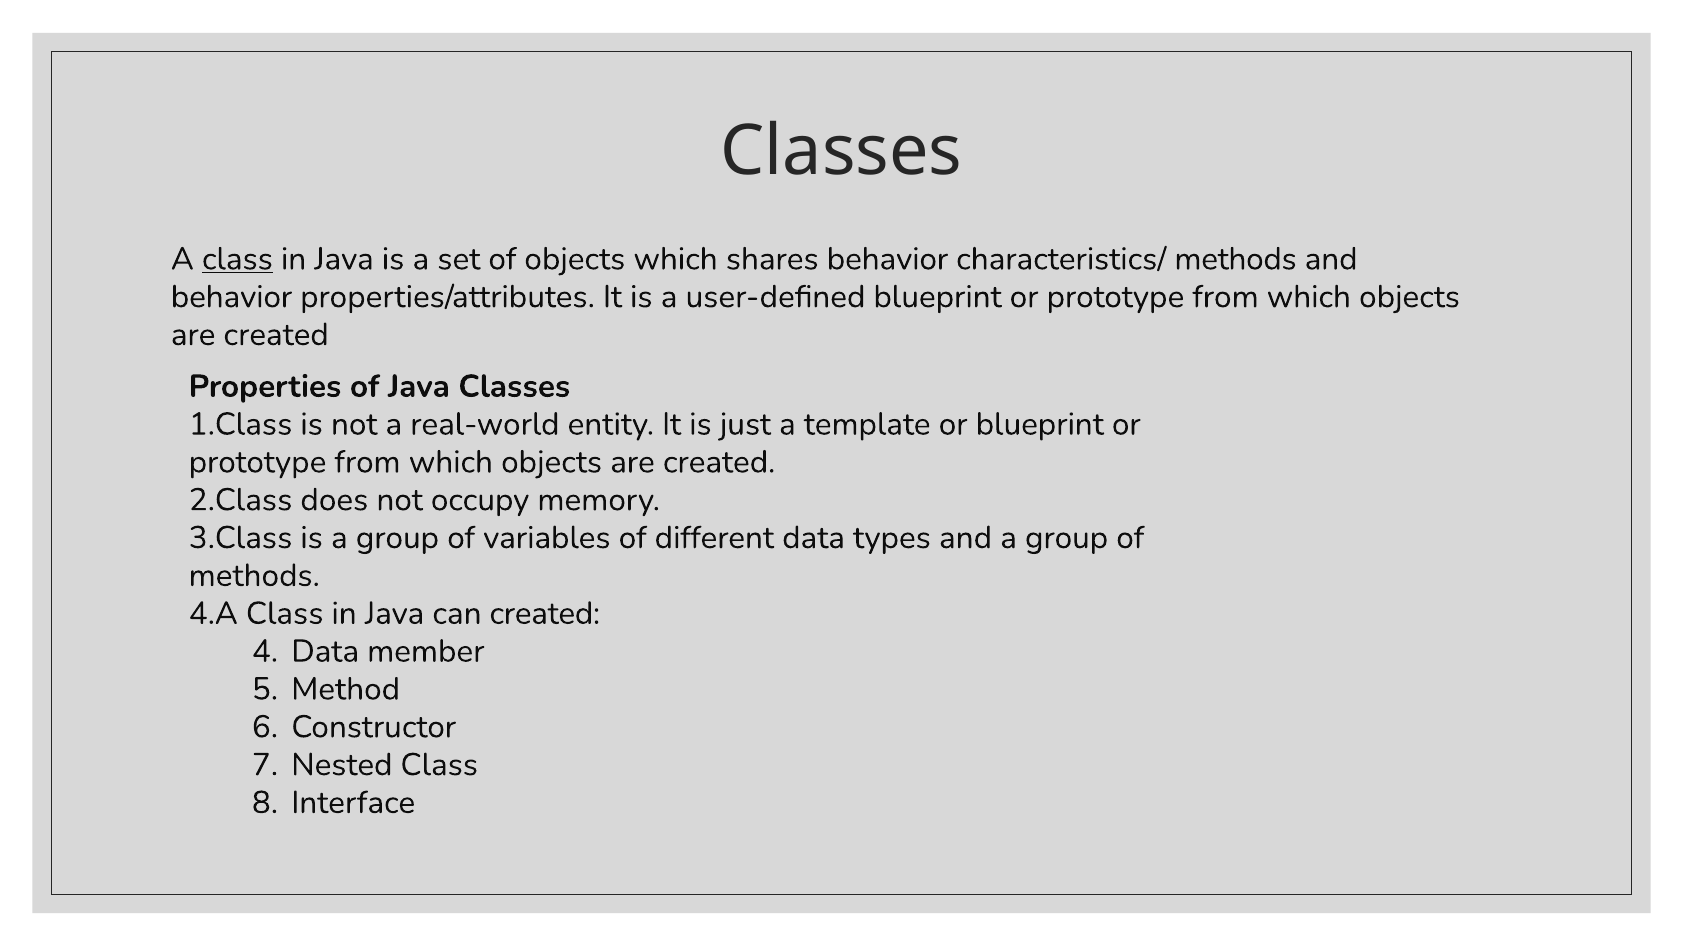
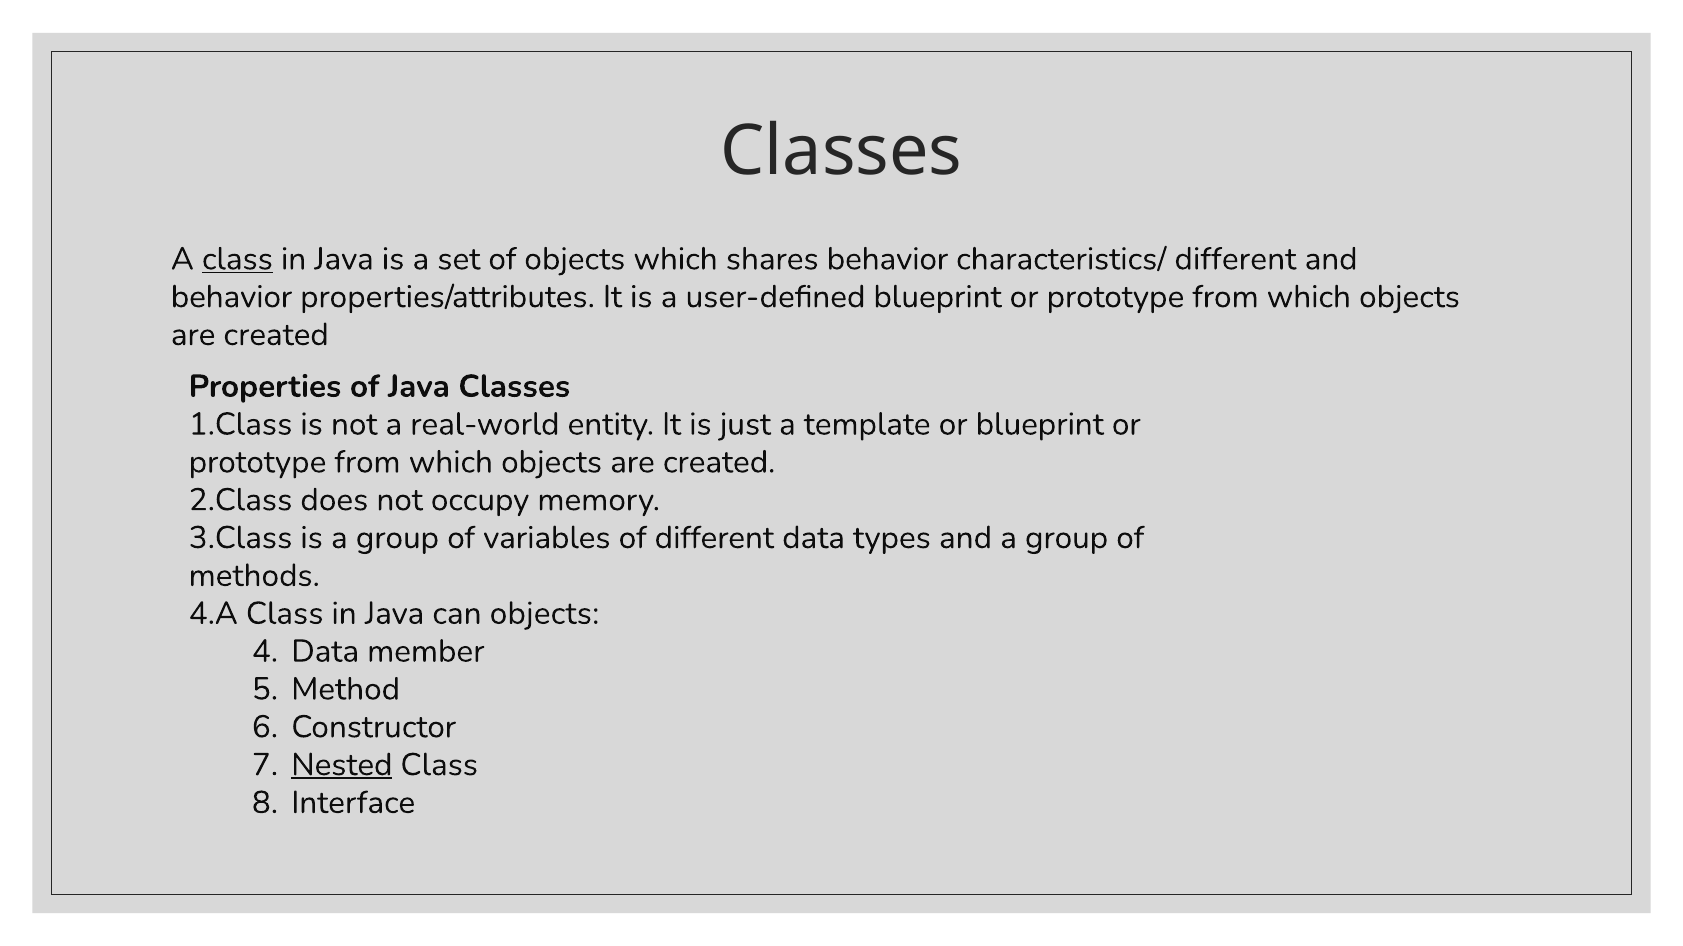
characteristics/ methods: methods -> different (1235, 259)
can created: created -> objects (545, 614)
Nested underline: none -> present (342, 765)
